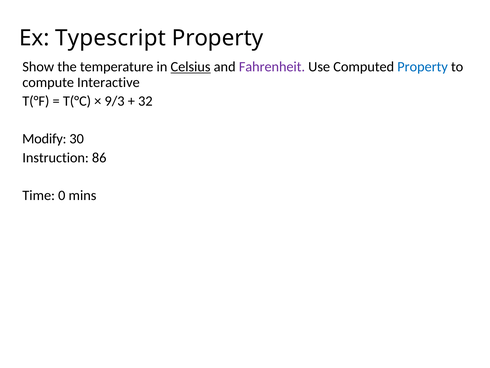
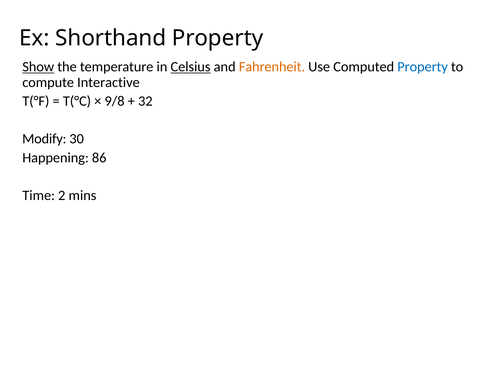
Typescript: Typescript -> Shorthand (111, 38)
Show underline: none -> present (38, 67)
Fahrenheit colour: purple -> orange (272, 67)
9/3: 9/3 -> 9/8 (115, 101)
Instruction: Instruction -> Happening (56, 158)
0: 0 -> 2 (62, 195)
